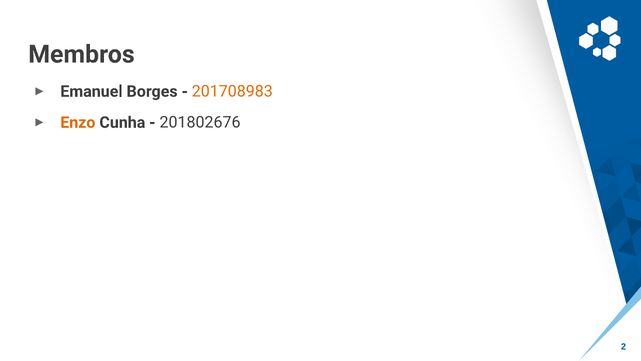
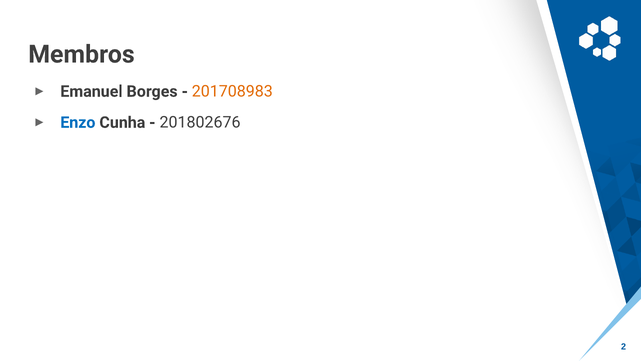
Enzo colour: orange -> blue (78, 122)
